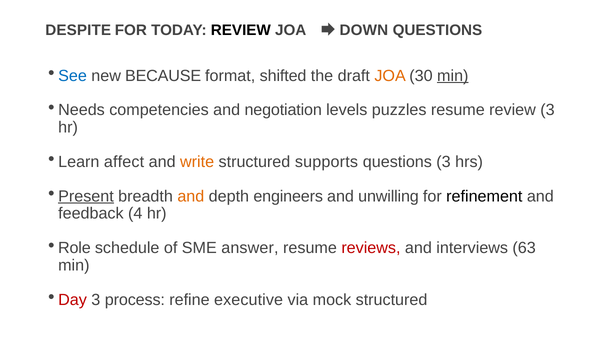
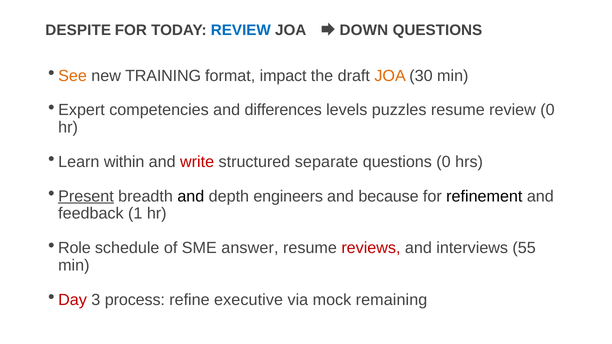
REVIEW colour: black -> blue (241, 30)
See colour: blue -> orange (73, 76)
BECAUSE: BECAUSE -> TRAINING (163, 76)
shifted: shifted -> impact (283, 76)
min underline: present -> none (453, 76)
Needs: Needs -> Expert (82, 110)
negotiation: negotiation -> differences (283, 110)
review 3: 3 -> 0 (547, 110)
affect: affect -> within (124, 162)
write colour: orange -> red (197, 162)
supports: supports -> separate (327, 162)
questions 3: 3 -> 0 (444, 162)
and colour: orange -> black (191, 196)
unwilling: unwilling -> because (389, 196)
4: 4 -> 1 (135, 214)
63: 63 -> 55 (524, 248)
mock structured: structured -> remaining (391, 300)
